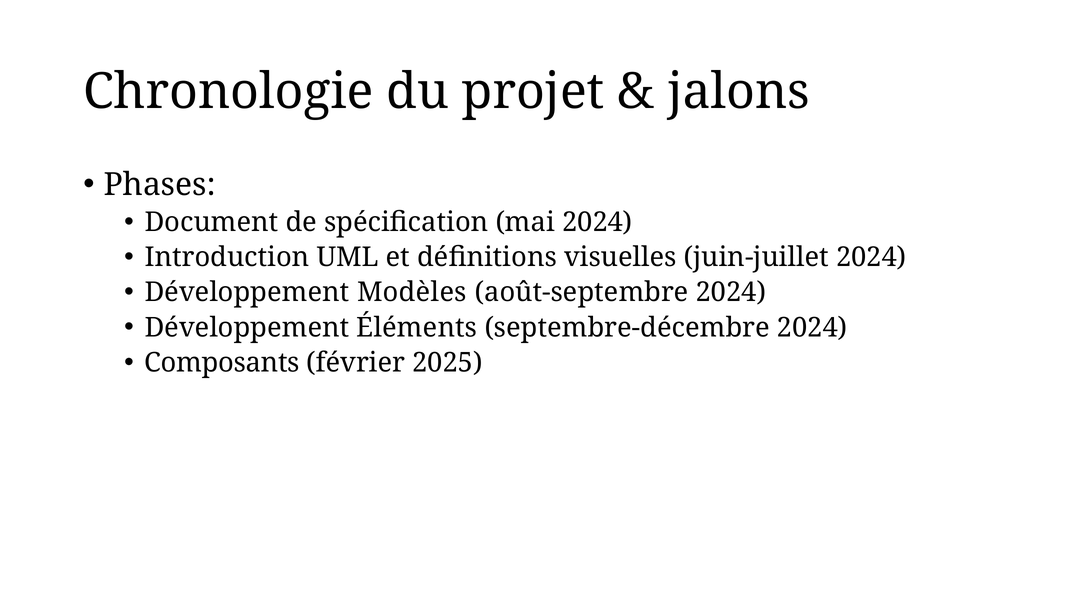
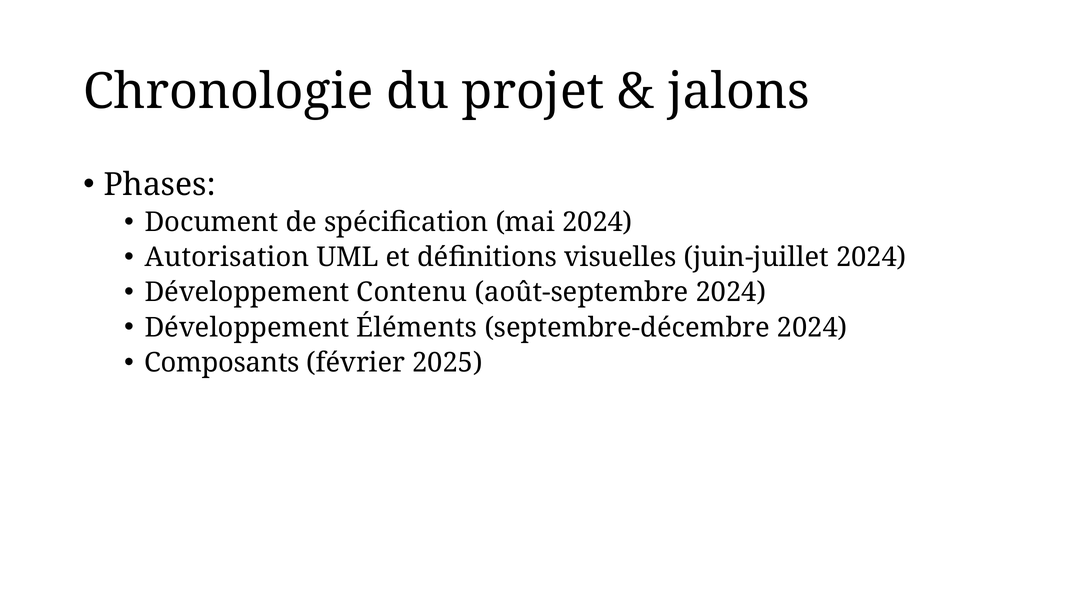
Introduction: Introduction -> Autorisation (227, 257)
Modèles: Modèles -> Contenu (412, 293)
